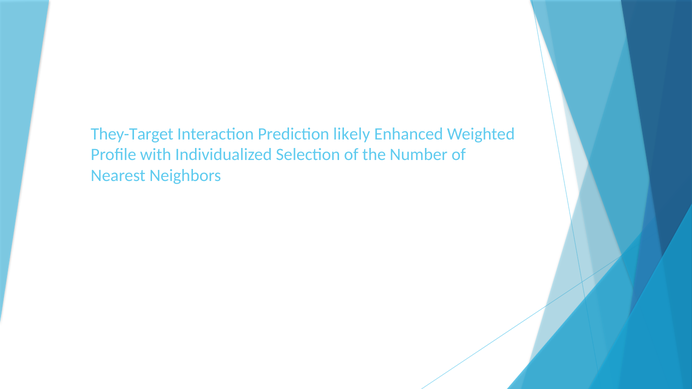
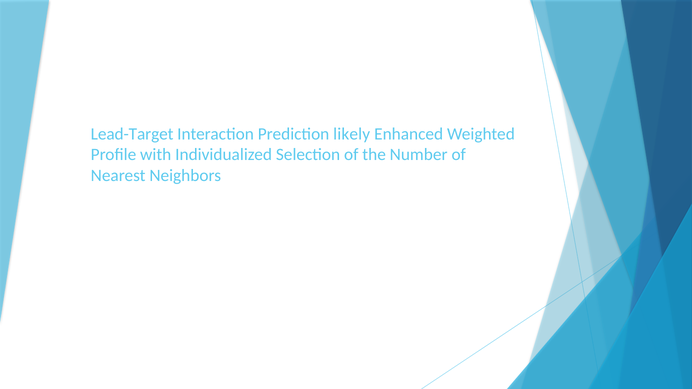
They-Target: They-Target -> Lead-Target (132, 134)
